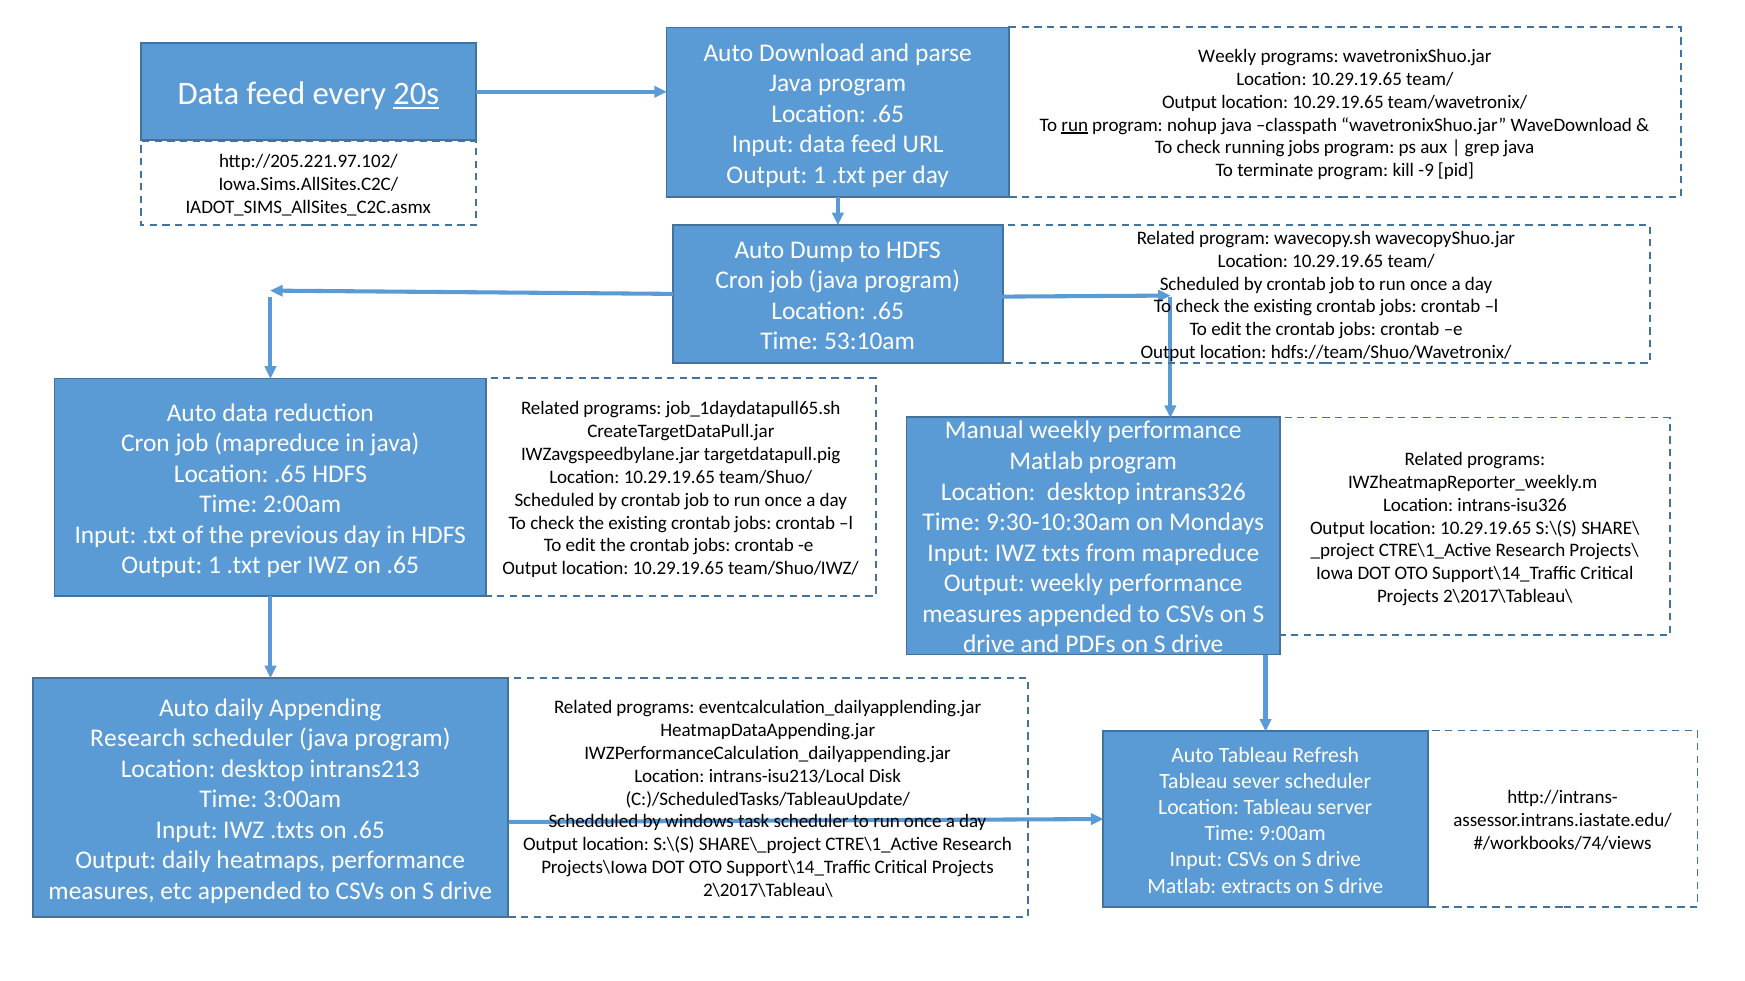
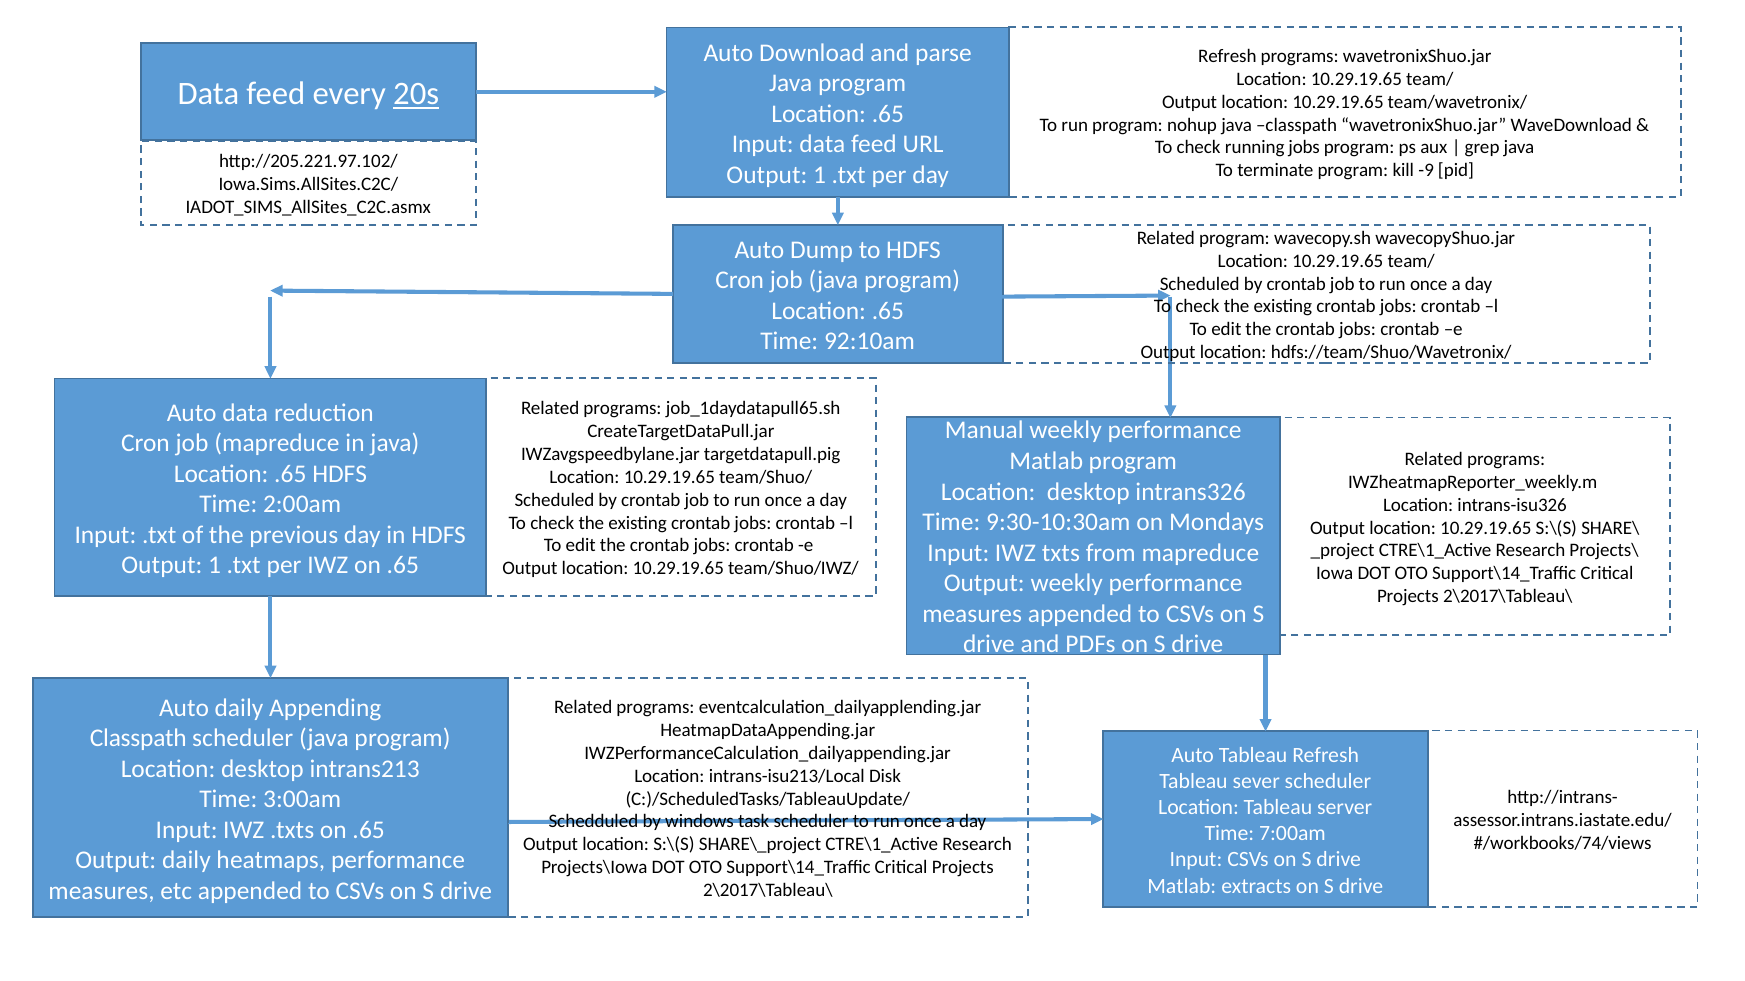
Weekly: Weekly -> Refresh (1227, 56)
run underline: present -> none (1075, 125)
53:10am: 53:10am -> 92:10am (870, 342)
Research: Research -> Classpath (138, 739)
9:00am: 9:00am -> 7:00am (1292, 834)
